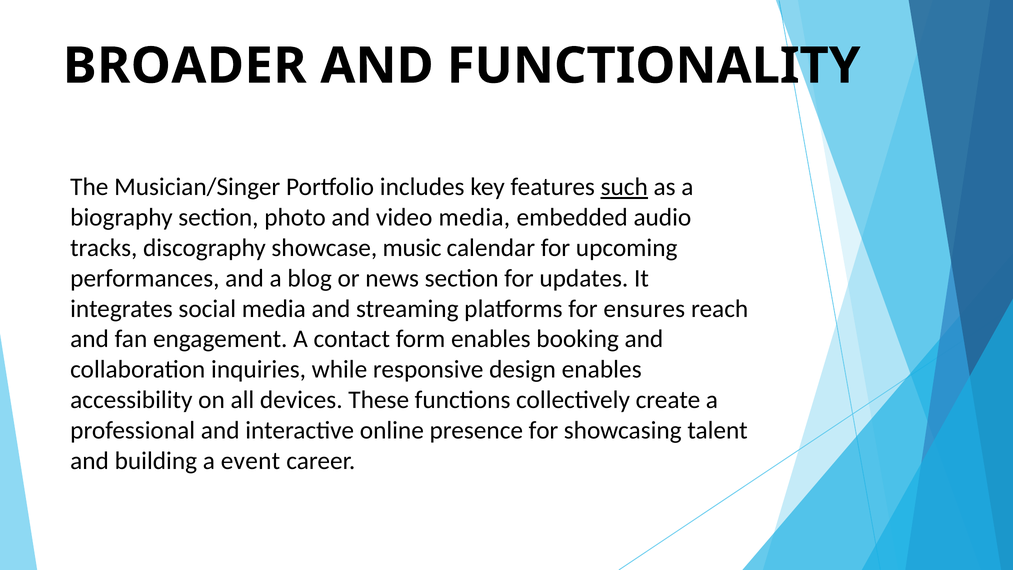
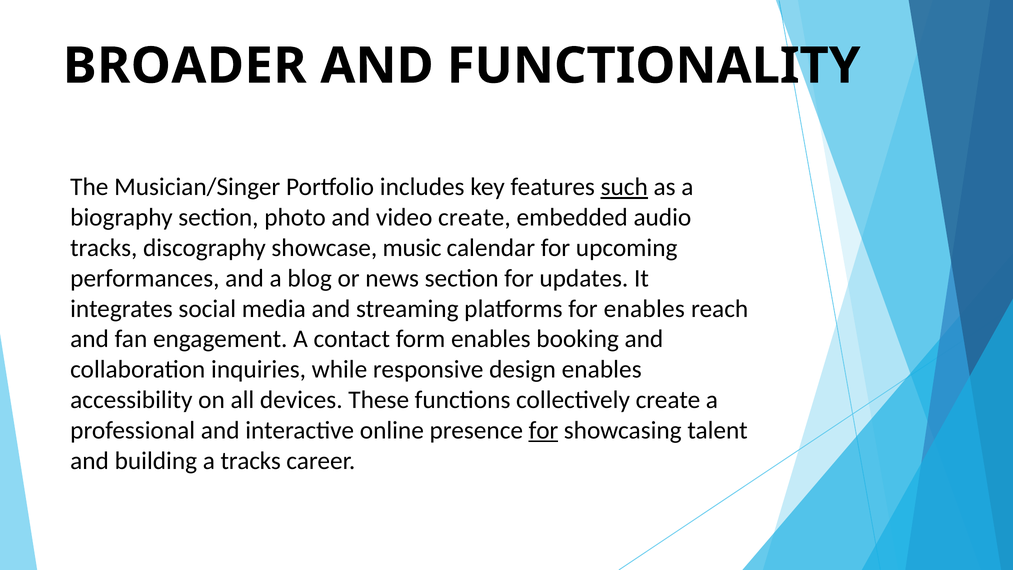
video media: media -> create (474, 217)
for ensures: ensures -> enables (644, 309)
for underline: none -> present (543, 430)
a event: event -> tracks (251, 461)
